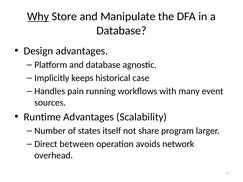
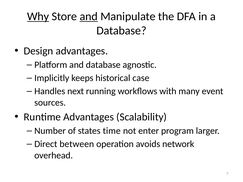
and underline: none -> present (89, 16)
pain: pain -> next (76, 91)
itself: itself -> time (112, 131)
share: share -> enter (149, 131)
